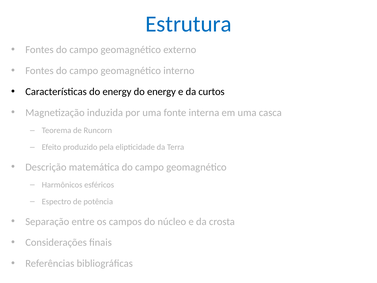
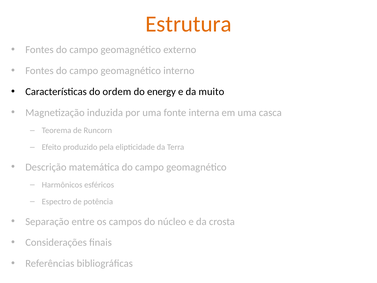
Estrutura colour: blue -> orange (188, 24)
Características do energy: energy -> ordem (117, 92)
curtos: curtos -> muito (211, 92)
